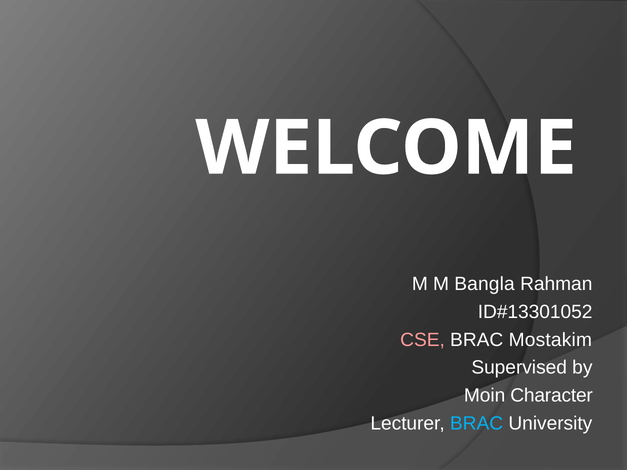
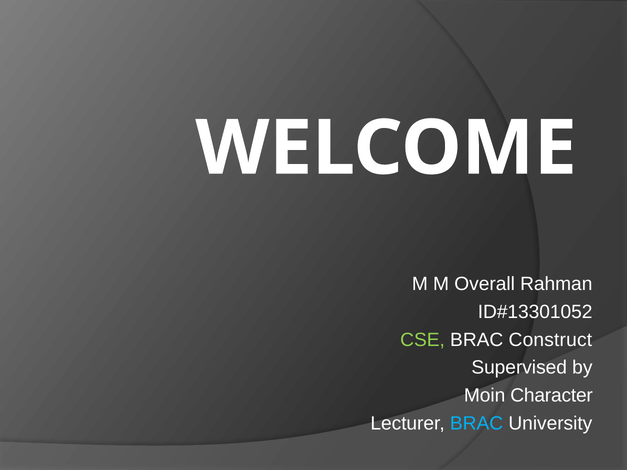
Bangla: Bangla -> Overall (485, 284)
CSE colour: pink -> light green (423, 340)
Mostakim: Mostakim -> Construct (550, 340)
